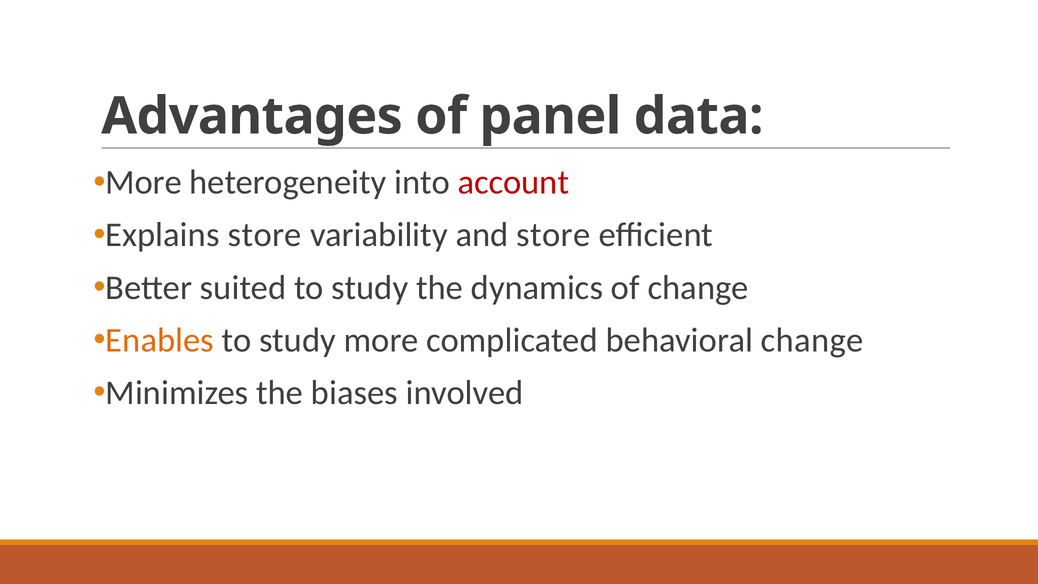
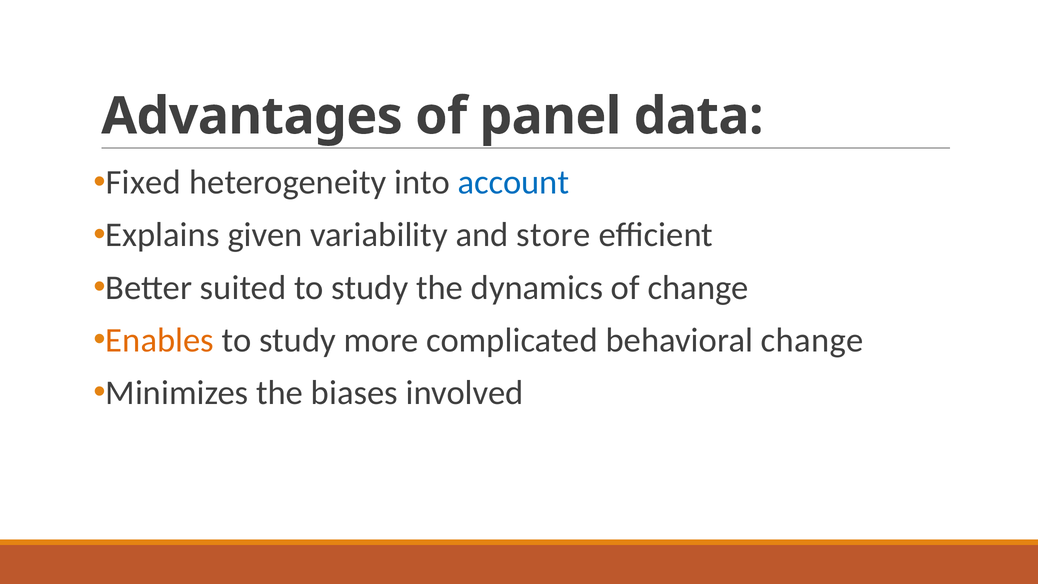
More: More -> Fixed (143, 182)
account colour: red -> blue (513, 182)
Explains store: store -> given (265, 235)
